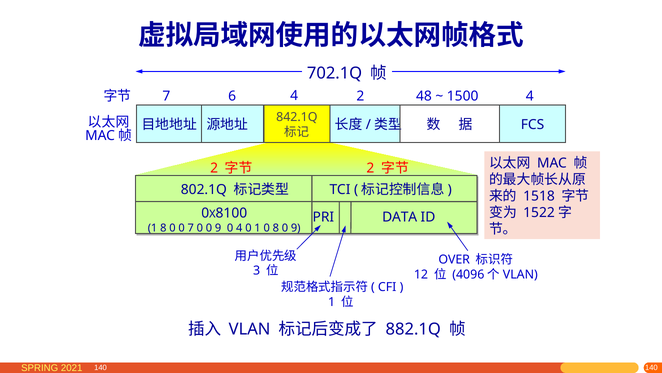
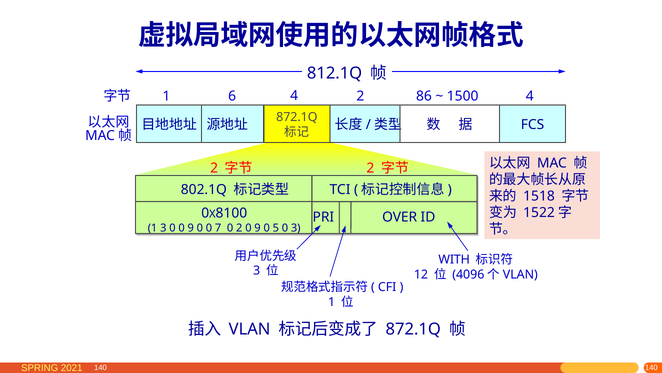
702.1Q: 702.1Q -> 812.1Q (335, 73)
7: 7 -> 1 (166, 96)
48: 48 -> 86 (424, 96)
842.1Q: 842.1Q -> 872.1Q (297, 117)
DATA: DATA -> OVER (400, 217)
1 8: 8 -> 3 (163, 228)
0 0 7: 7 -> 9 (191, 228)
0 0 9: 9 -> 7 (218, 228)
0 4: 4 -> 2 (239, 228)
1: 1 -> 9 (258, 228)
0 8: 8 -> 5 (276, 228)
9: 9 -> 3 (296, 228)
OVER: OVER -> WITH (454, 259)
882.1Q: 882.1Q -> 872.1Q (413, 329)
